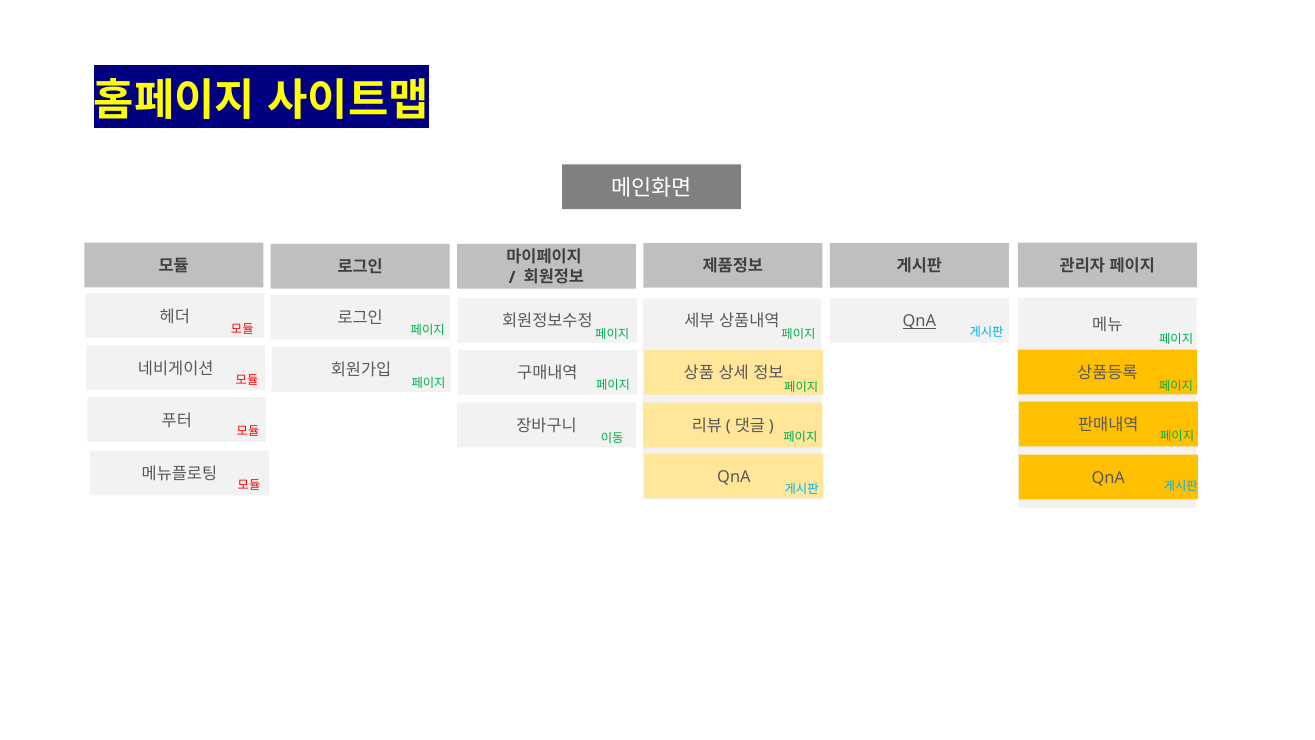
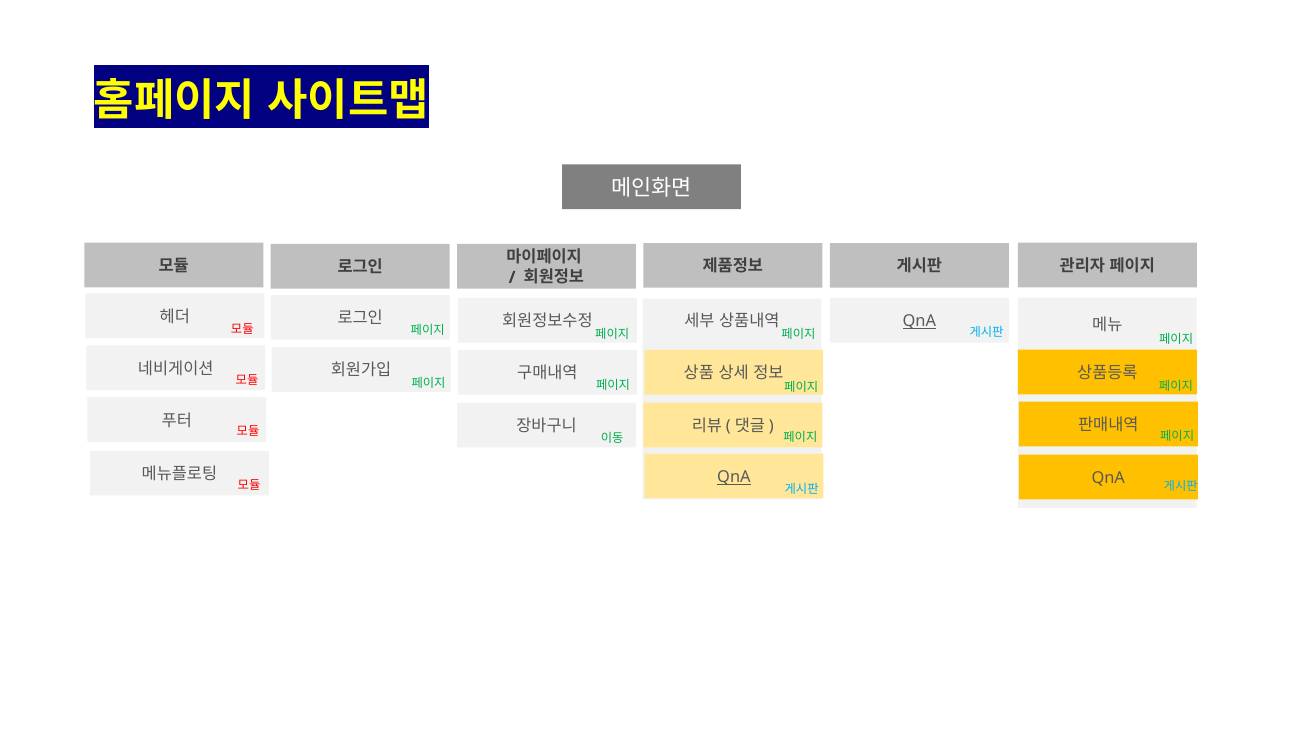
QnA underline: none -> present (734, 477)
